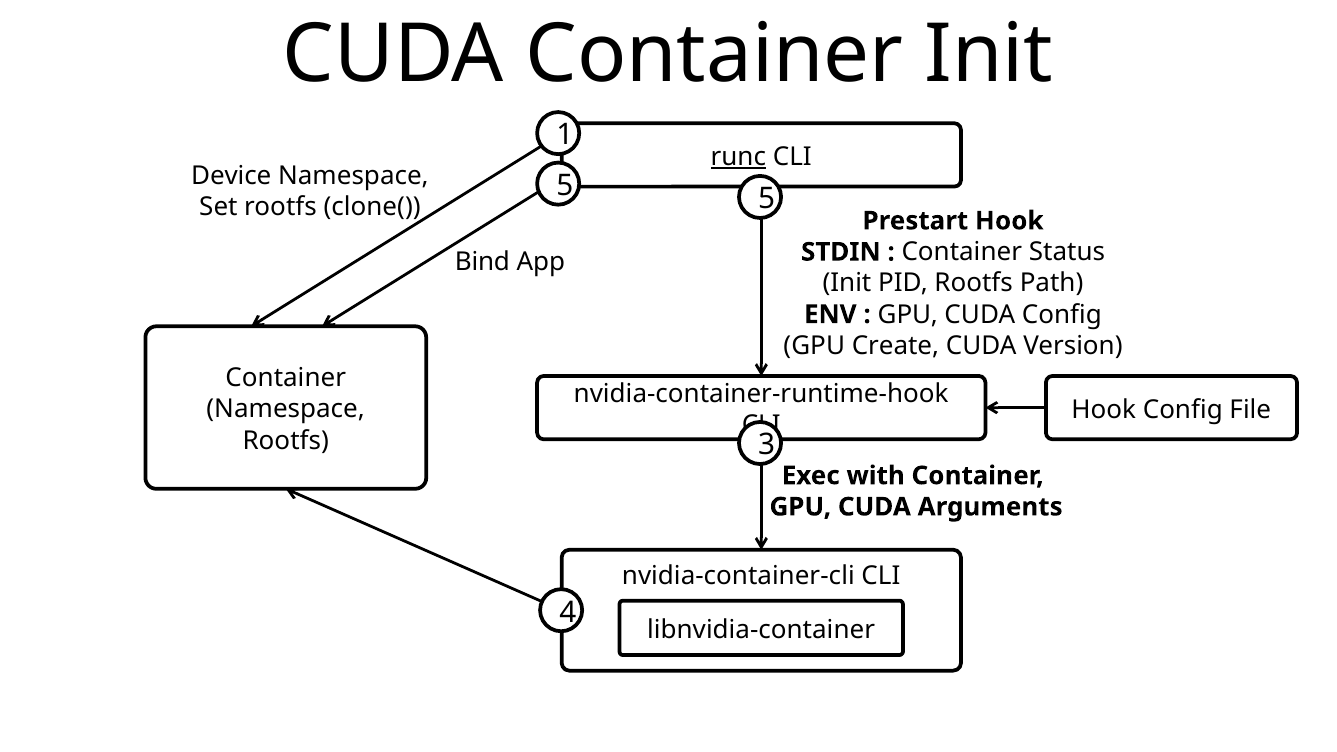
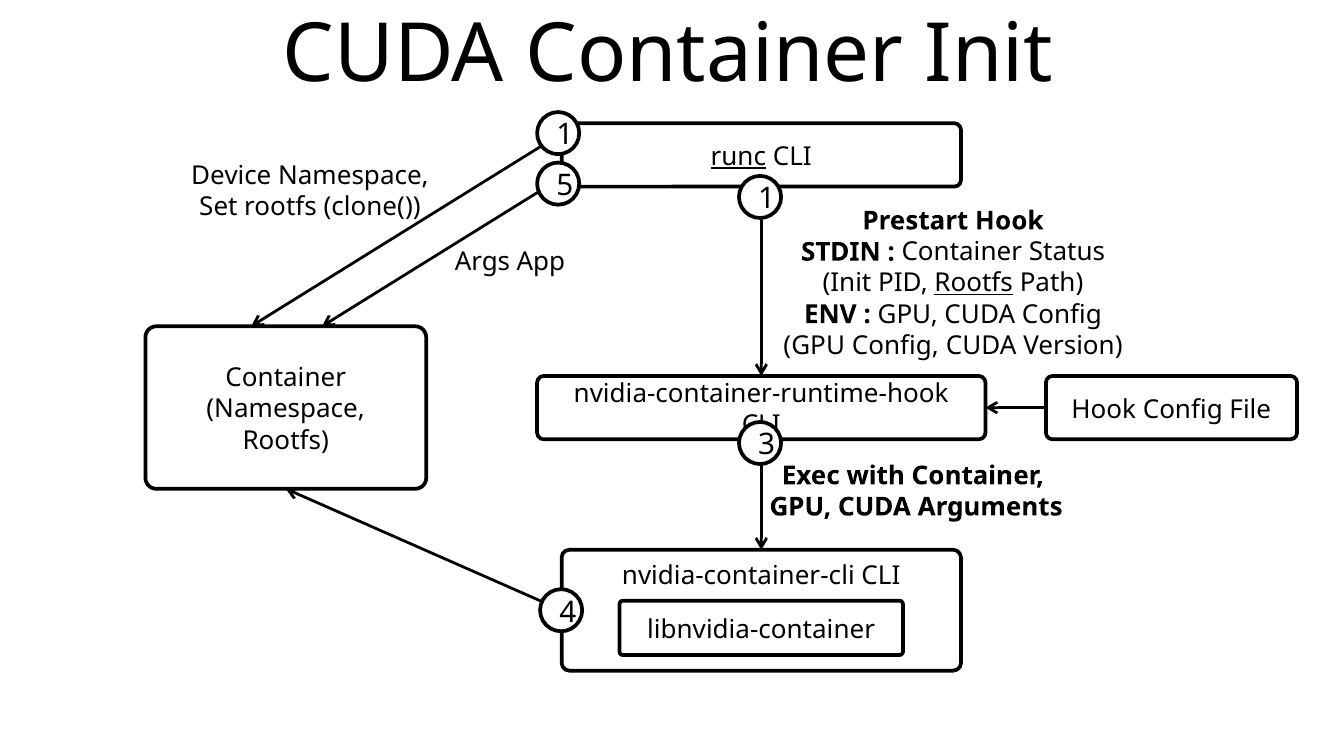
clone( 5: 5 -> 1 (767, 199)
Bind: Bind -> Args (482, 262)
Rootfs underline: none -> present (974, 283)
GPU Create: Create -> Config (895, 346)
